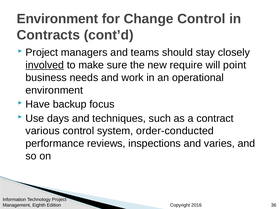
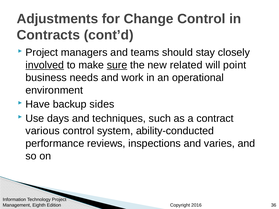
Environment: Environment -> Adjustments (57, 19)
sure underline: none -> present (117, 65)
require: require -> related (186, 65)
focus: focus -> sides (102, 104)
order-conducted: order-conducted -> ability-conducted (175, 131)
